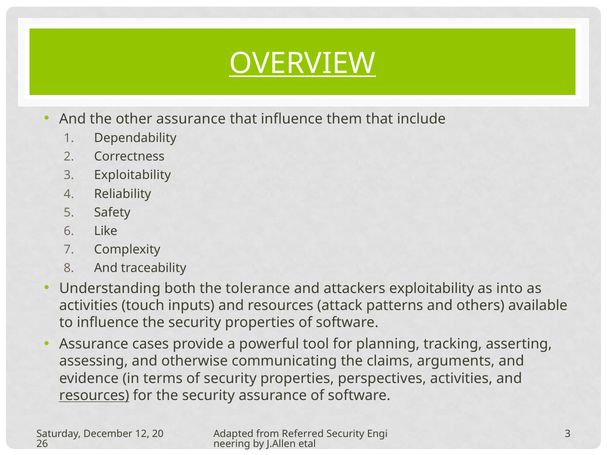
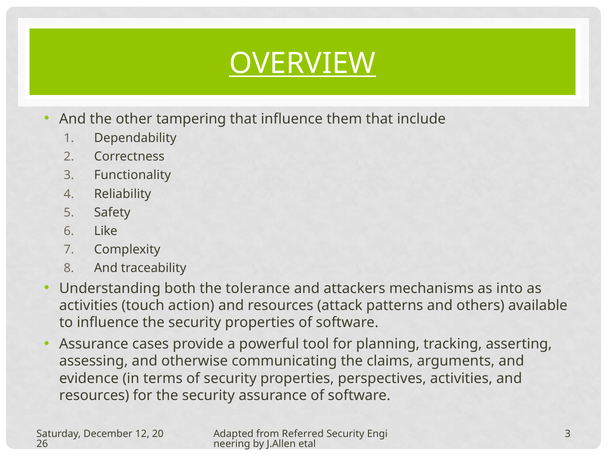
other assurance: assurance -> tampering (191, 119)
3 Exploitability: Exploitability -> Functionality (133, 175)
attackers exploitability: exploitability -> mechanisms (432, 288)
inputs: inputs -> action (191, 306)
resources underline: present -> none (94, 396)
